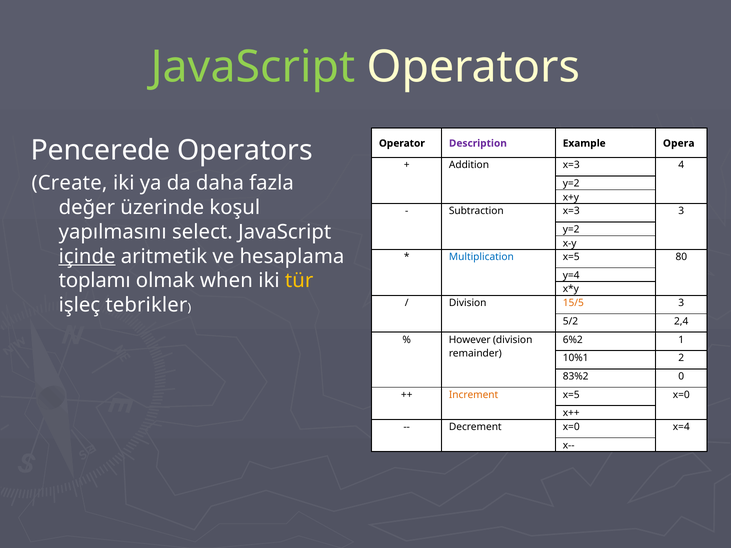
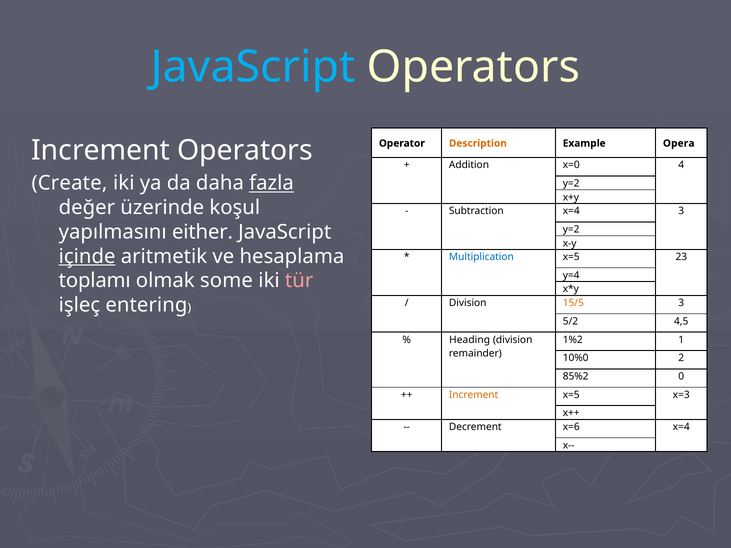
JavaScript colour: light green -> light blue (253, 67)
Description colour: purple -> orange (478, 143)
Pencerede: Pencerede -> Increment (101, 151)
Addition x=3: x=3 -> x=0 (571, 165)
fazla underline: none -> present (272, 183)
Subtraction x=3: x=3 -> x=4 (571, 211)
select: select -> either (203, 232)
80: 80 -> 23 (681, 257)
when: when -> some (226, 281)
tür colour: yellow -> pink (299, 281)
tebrikler: tebrikler -> entering (146, 305)
2,4: 2,4 -> 4,5 (681, 321)
However: However -> Heading (470, 340)
6%2: 6%2 -> 1%2 (573, 340)
10%1: 10%1 -> 10%0 (576, 358)
83%2: 83%2 -> 85%2 (576, 377)
x=5 x=0: x=0 -> x=3 (681, 395)
Decrement x=0: x=0 -> x=6 (571, 427)
